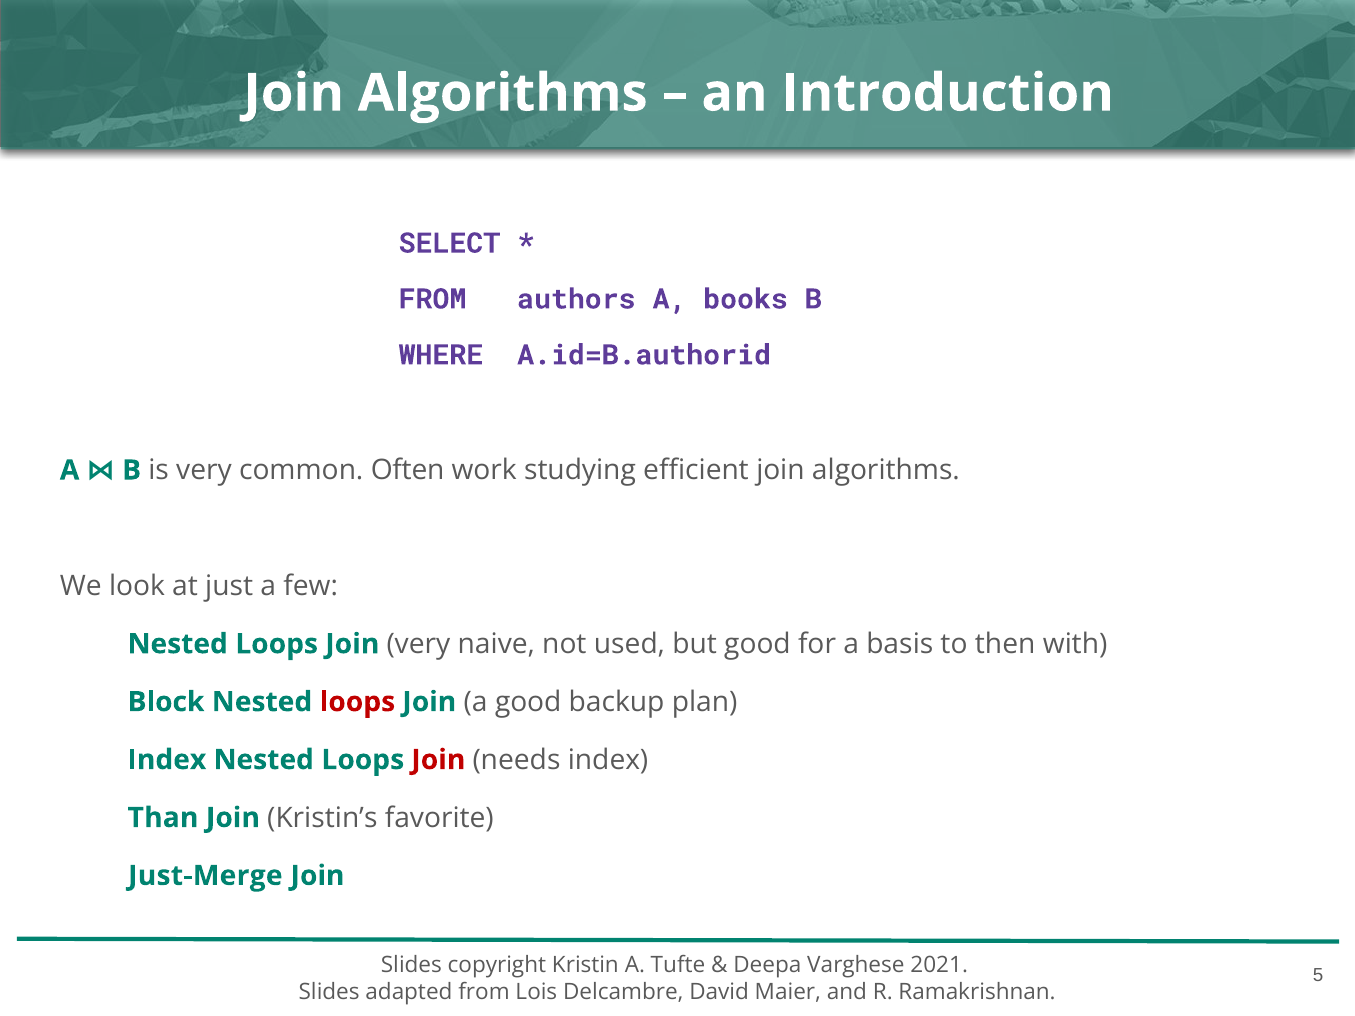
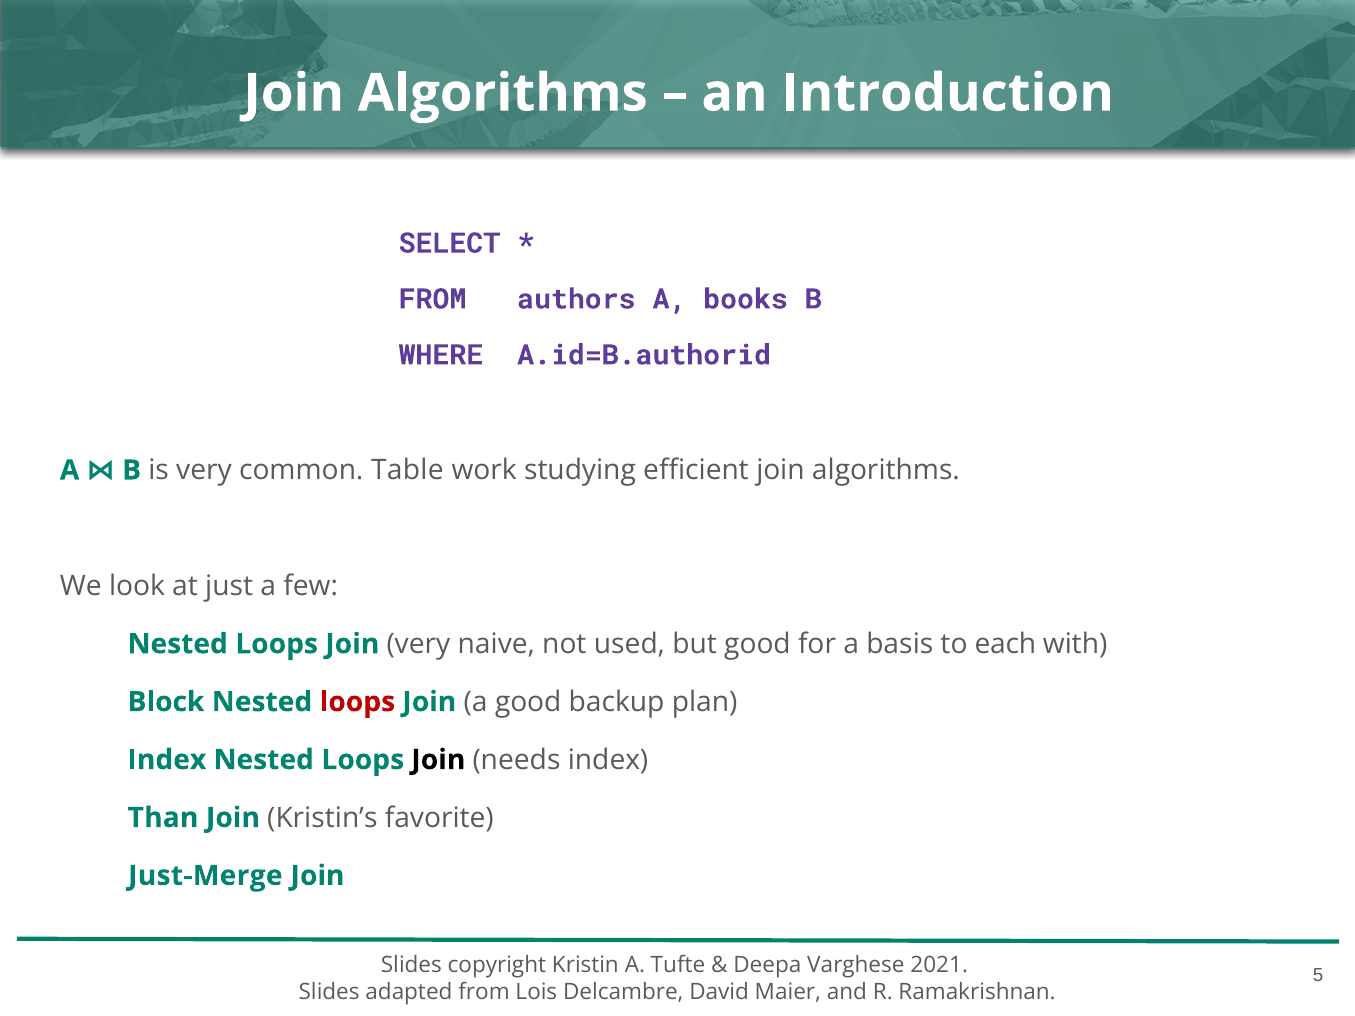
Often: Often -> Table (407, 470)
then: then -> each (1005, 644)
Join colour: red -> black (438, 760)
